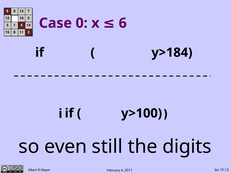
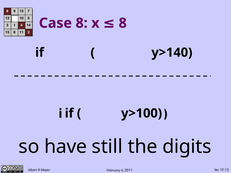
Case 0: 0 -> 8 (82, 23)
6: 6 -> 8 (123, 23)
y>184: y>184 -> y>140 (172, 53)
even: even -> have (66, 147)
